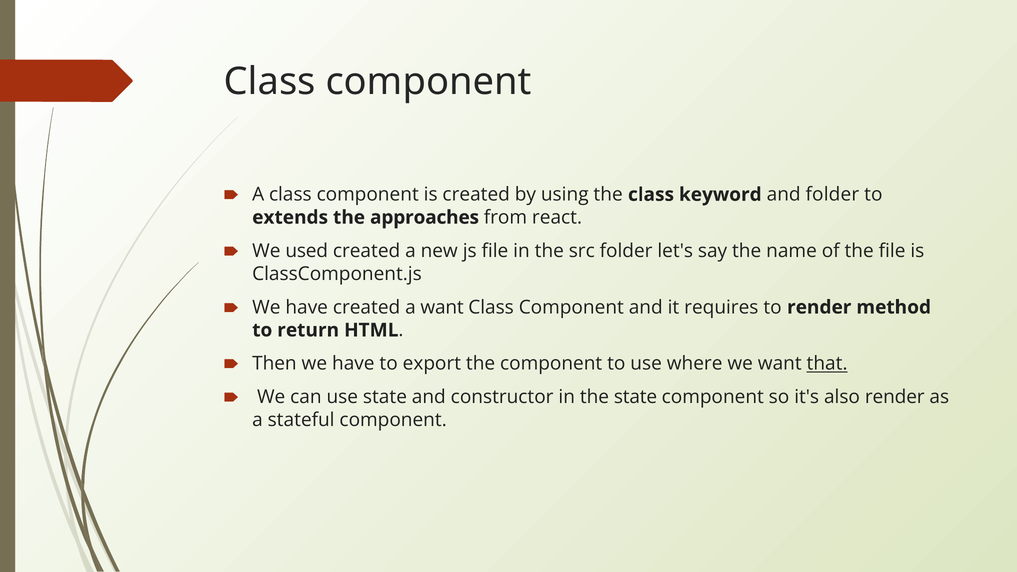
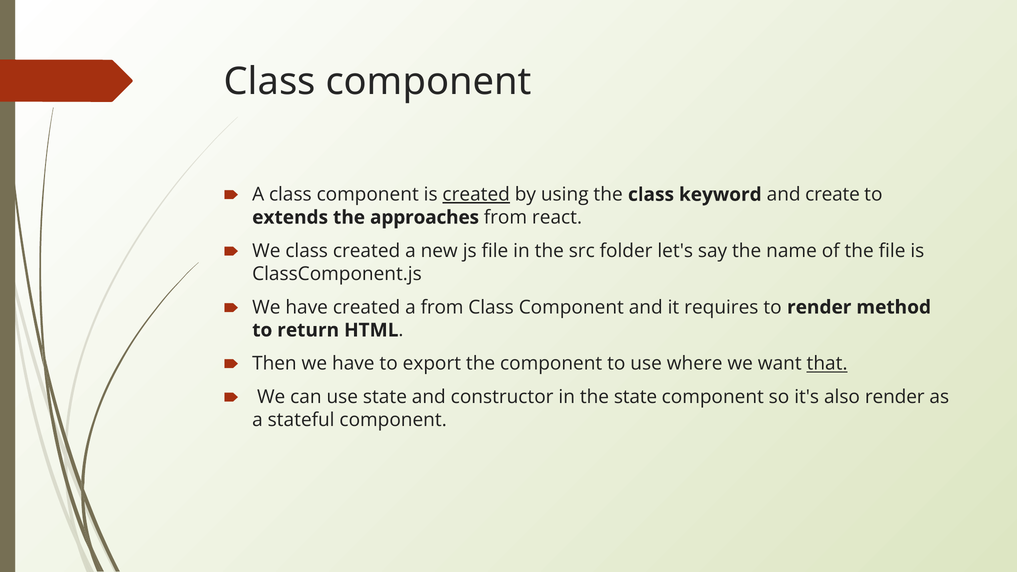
created underline: none -> present (476, 195)
and folder: folder -> create (833, 195)
We used: used -> class (307, 251)
a want: want -> from (442, 307)
